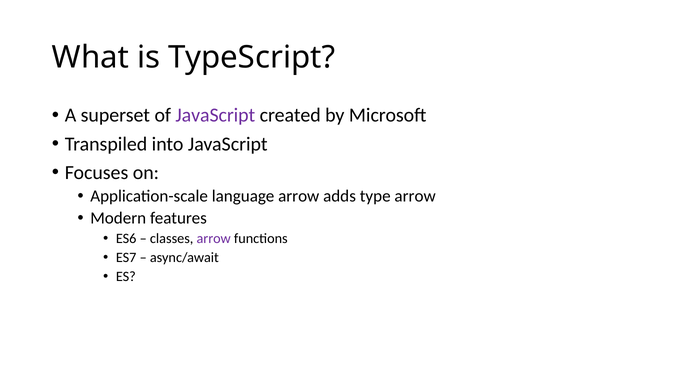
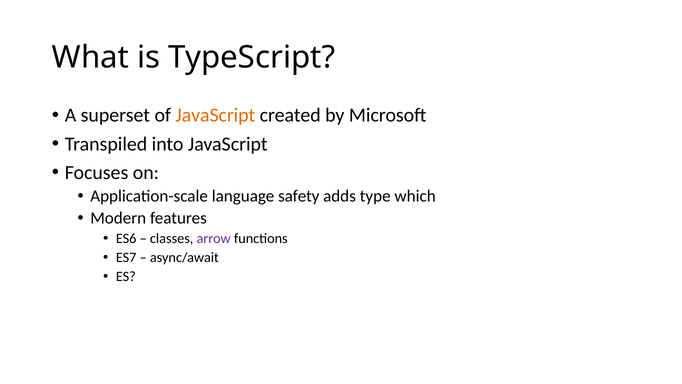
JavaScript colour: purple -> orange (215, 115)
language arrow: arrow -> safety (299, 196)
type arrow: arrow -> which (415, 196)
